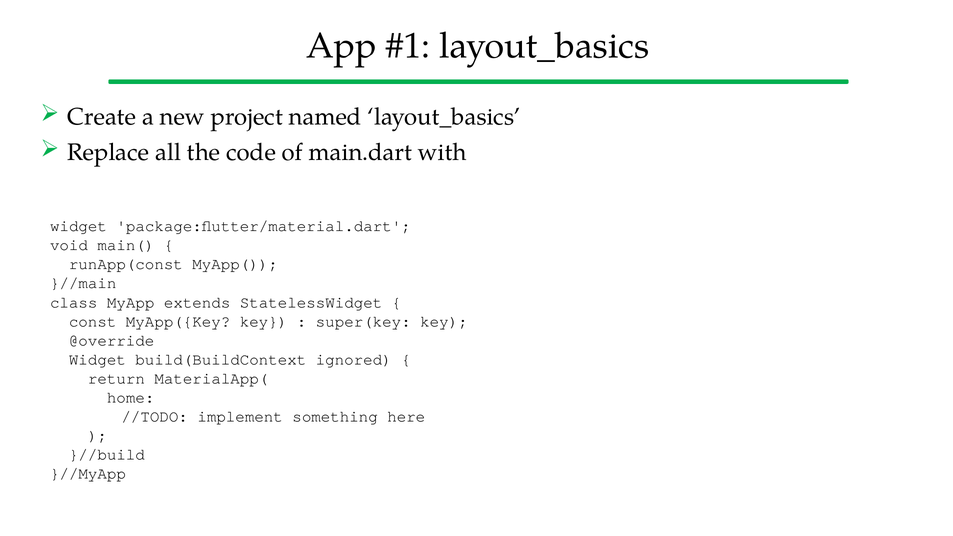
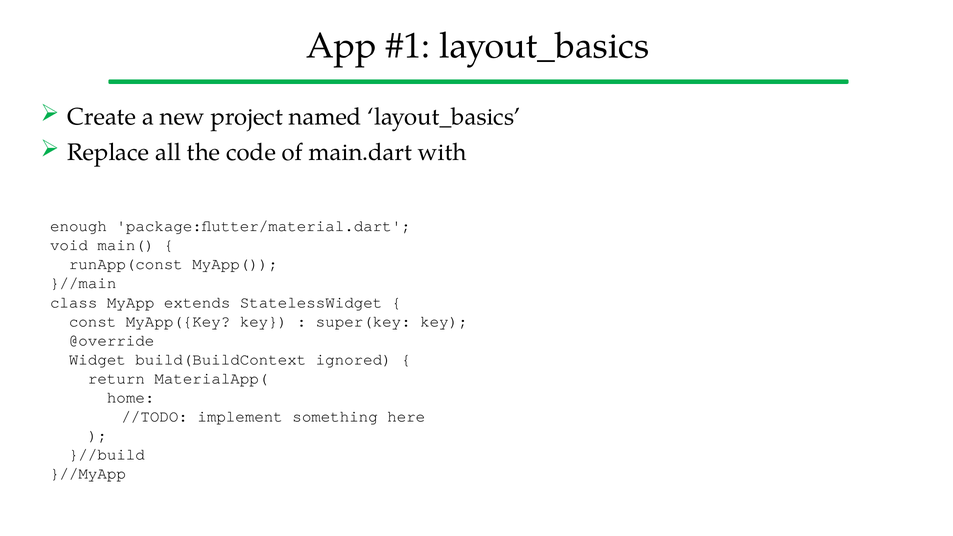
widget: widget -> enough (79, 226)
